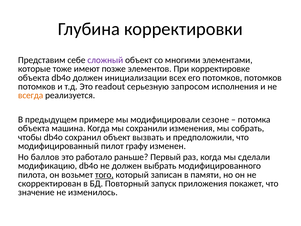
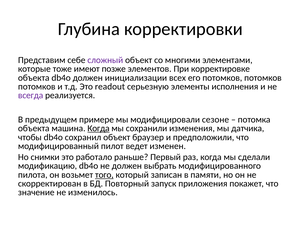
запросом: запросом -> элементы (190, 86)
всегда colour: orange -> purple (31, 95)
Когда underline: none -> present (98, 128)
собрать: собрать -> датчика (248, 128)
вызвать: вызвать -> браузер (148, 137)
графу: графу -> ведет (137, 146)
баллов: баллов -> снимки (45, 157)
